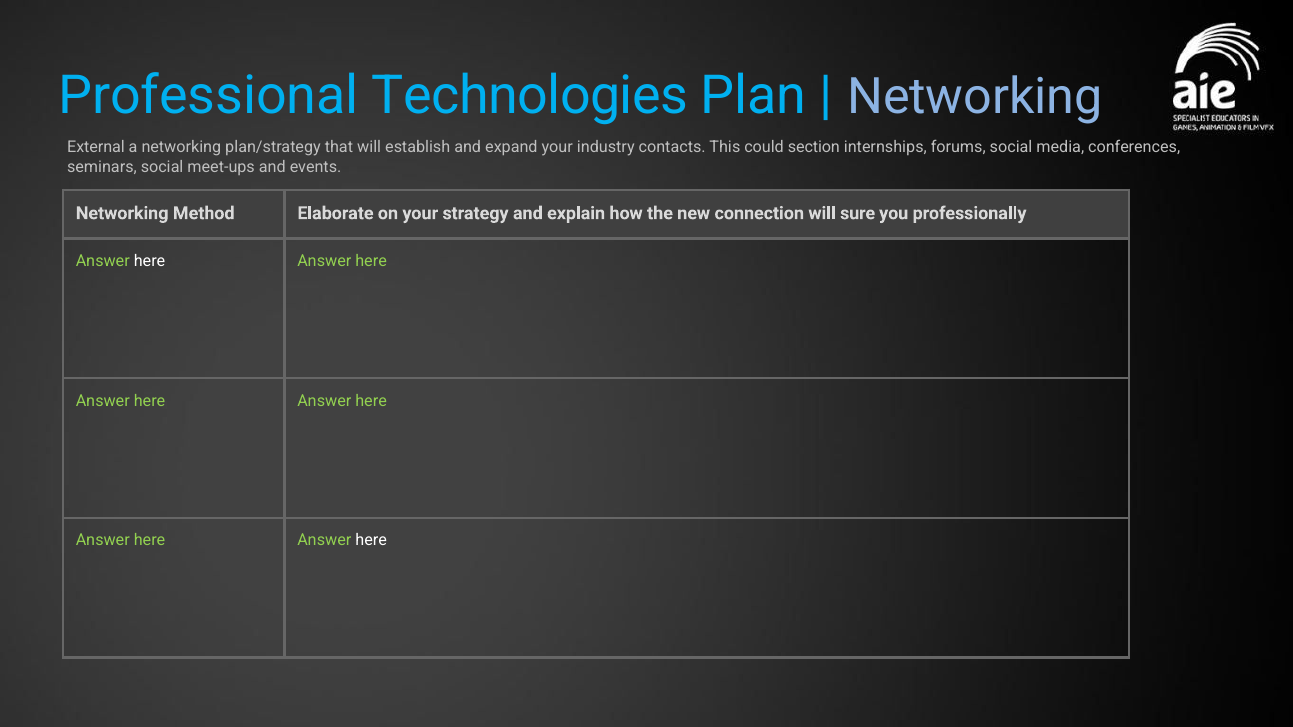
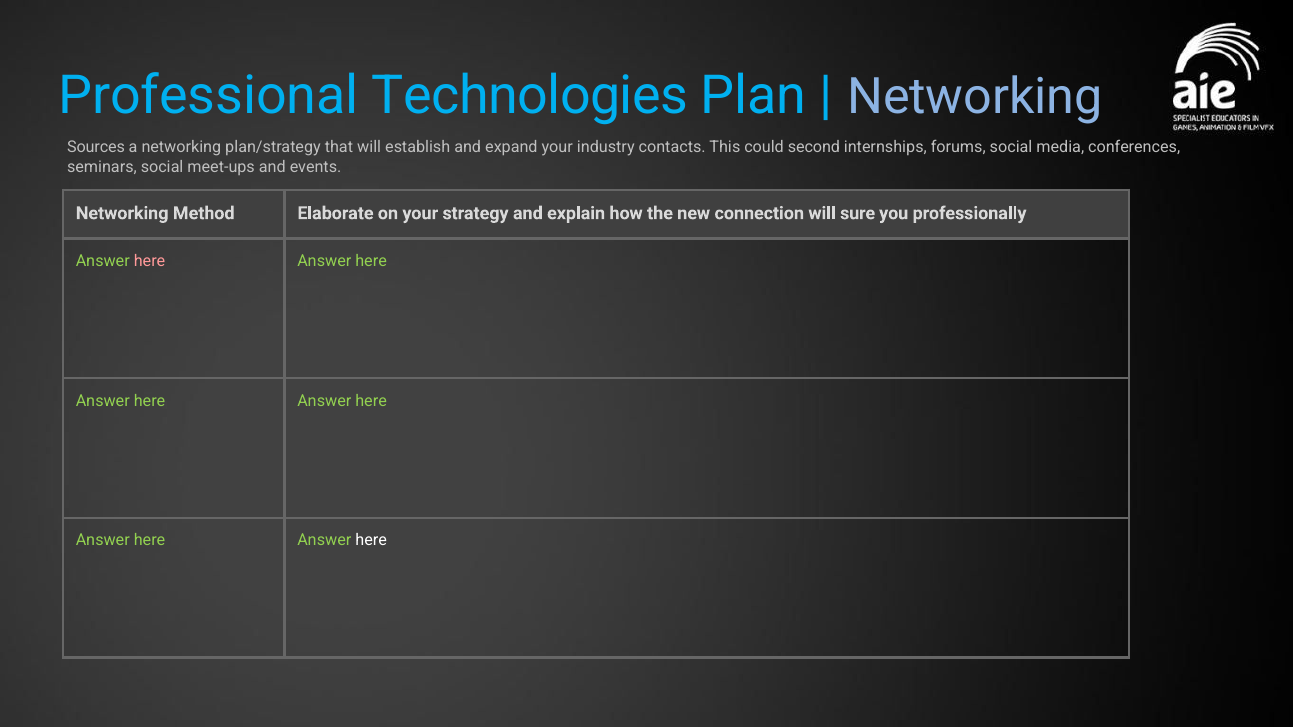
External: External -> Sources (96, 148)
section: section -> second (814, 148)
here colour: white -> pink (150, 261)
